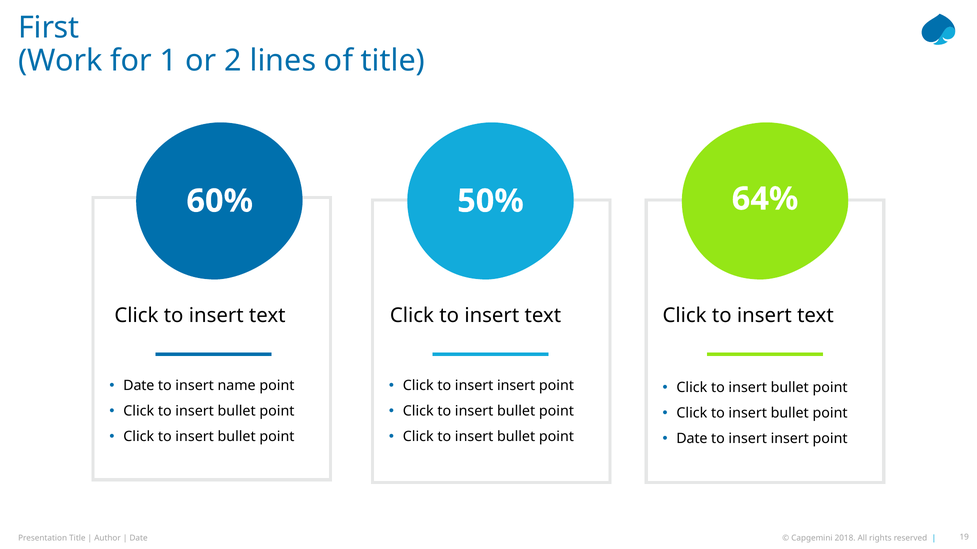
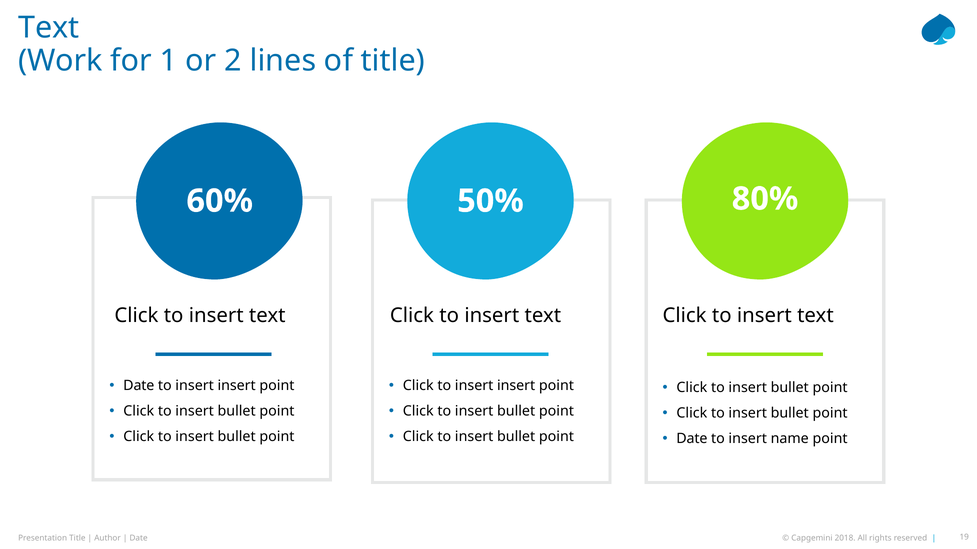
First: First -> Text (49, 28)
64%: 64% -> 80% (765, 199)
name: name -> insert (237, 386)
insert: insert -> name (790, 439)
